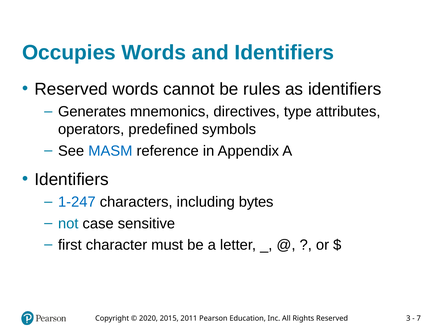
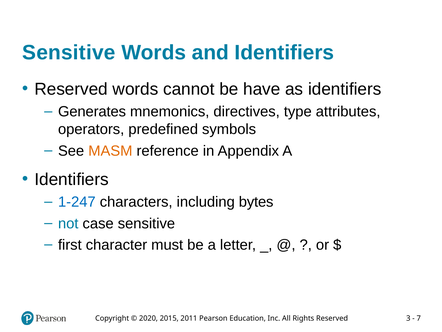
Occupies: Occupies -> Sensitive (69, 52)
rules: rules -> have (262, 89)
MASM colour: blue -> orange (110, 151)
